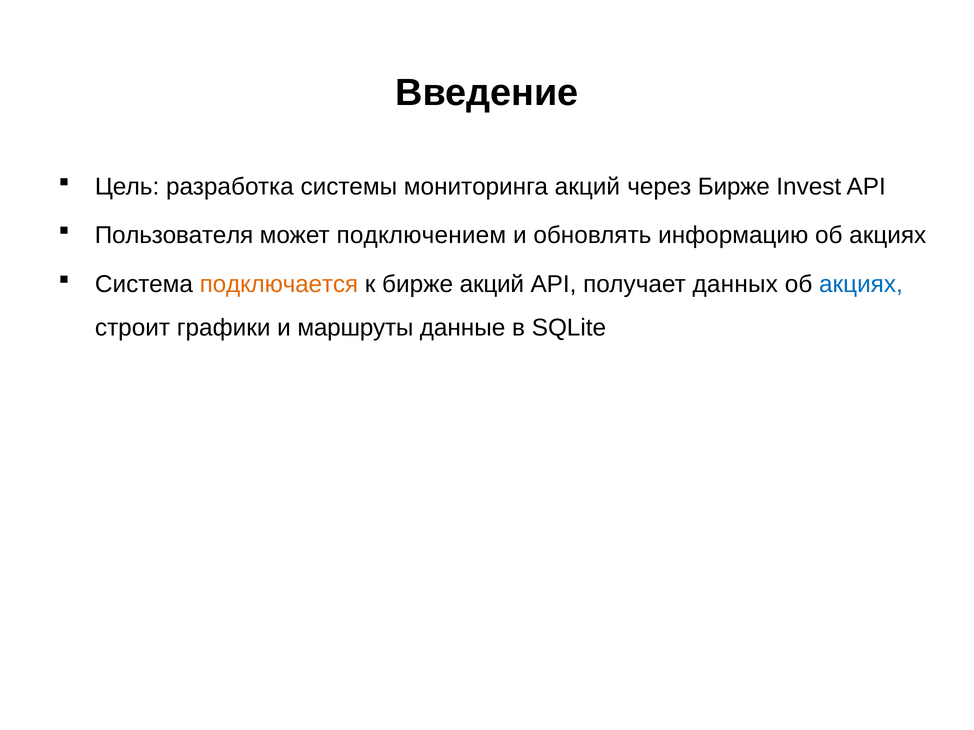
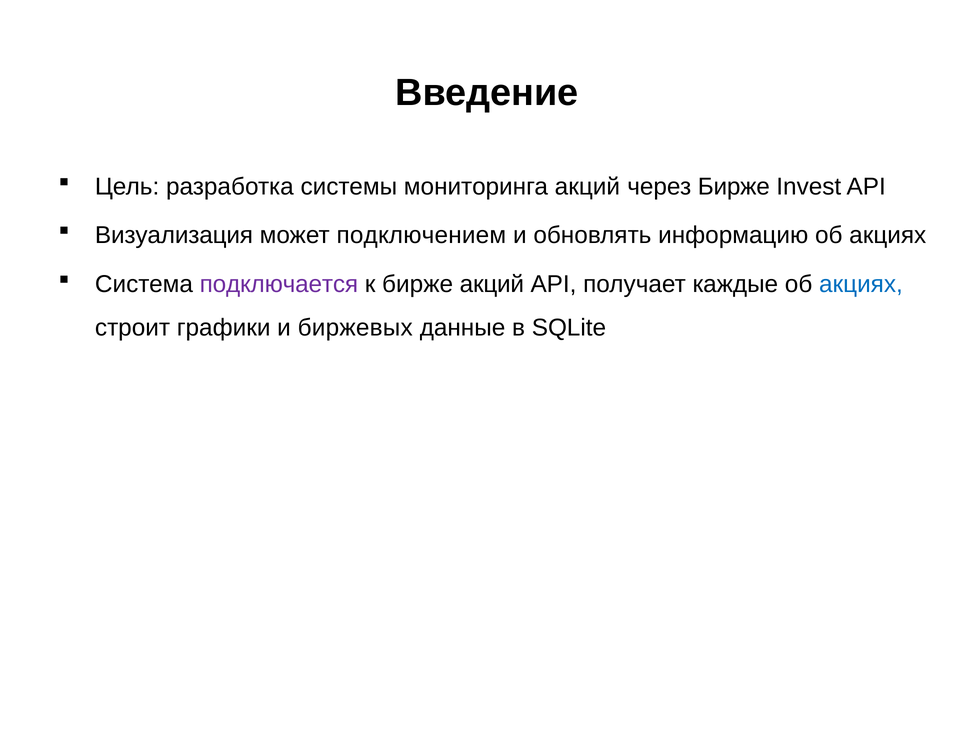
Пользователя: Пользователя -> Визуализация (174, 236)
подключается colour: orange -> purple (279, 284)
данных: данных -> каждые (735, 284)
маршруты: маршруты -> биржевых (355, 328)
